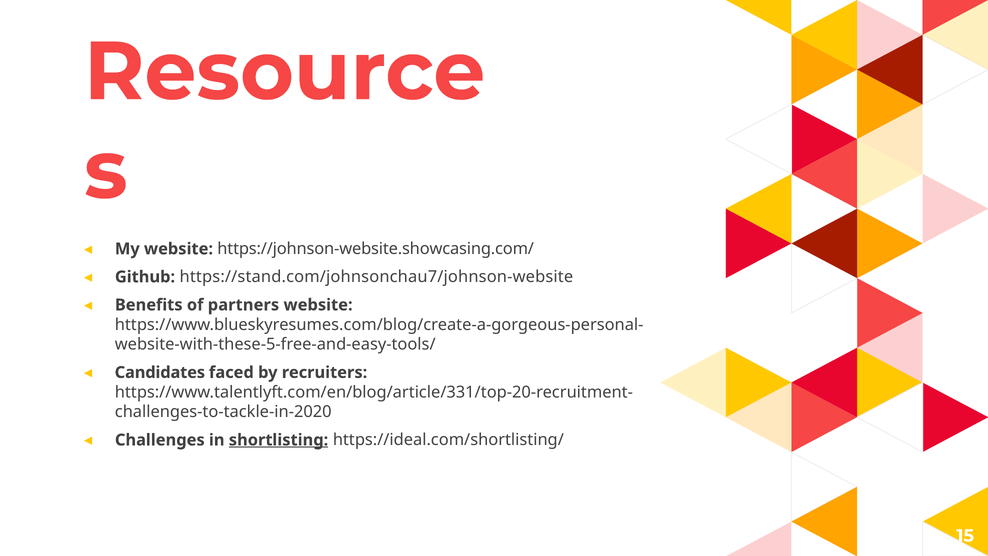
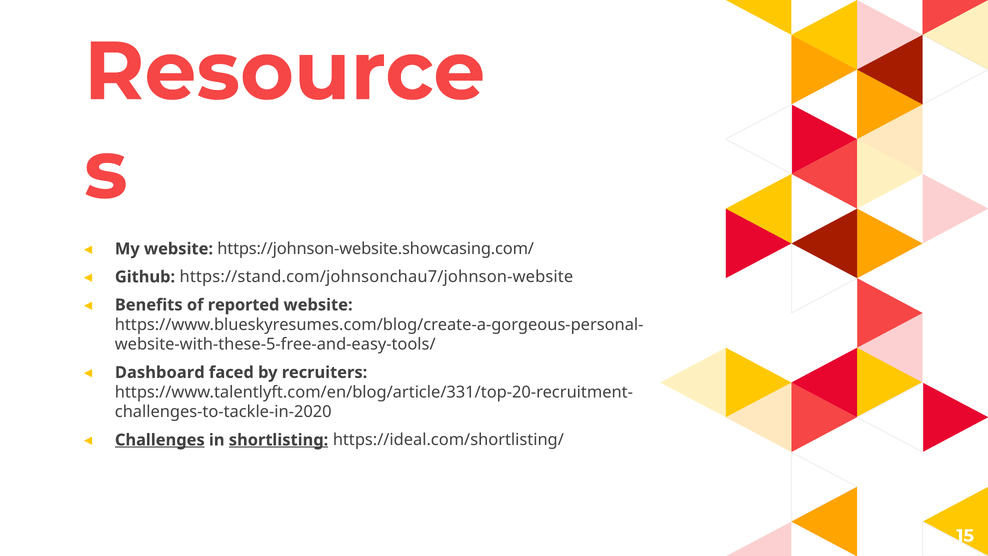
partners: partners -> reported (244, 305)
Candidates: Candidates -> Dashboard (160, 372)
Challenges underline: none -> present (160, 440)
